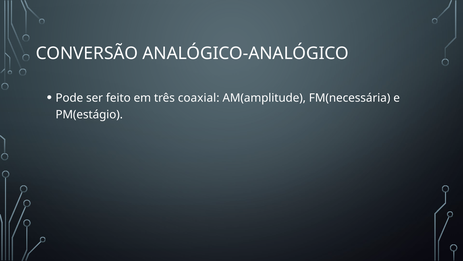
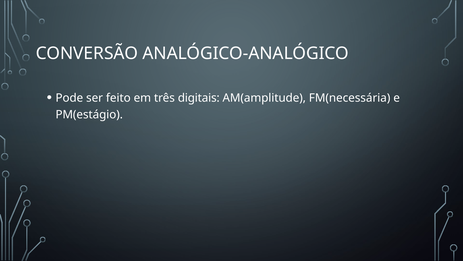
coaxial: coaxial -> digitais (199, 98)
